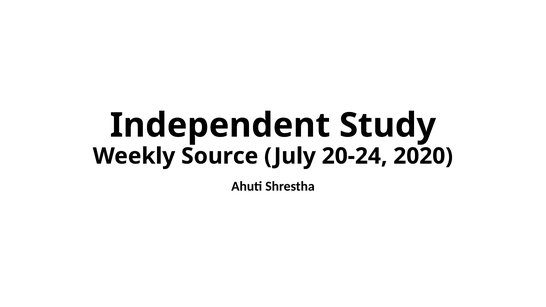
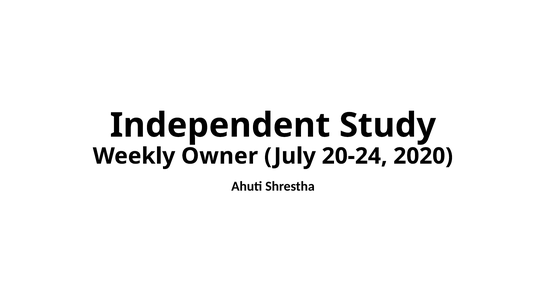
Source: Source -> Owner (220, 156)
